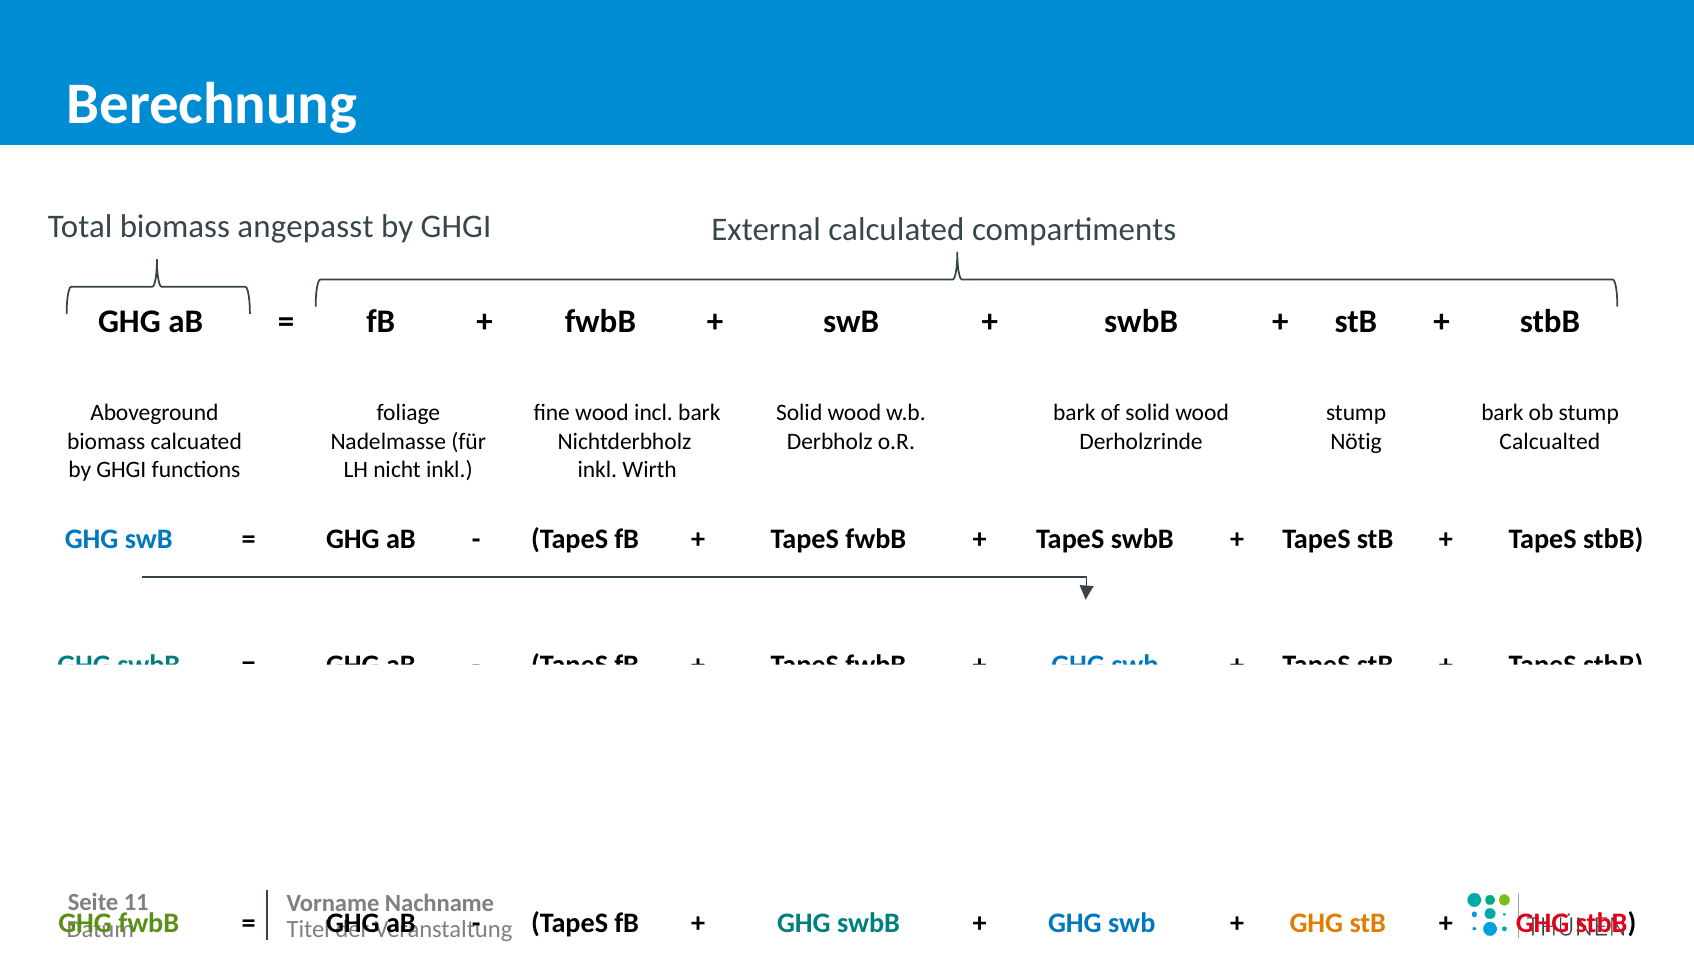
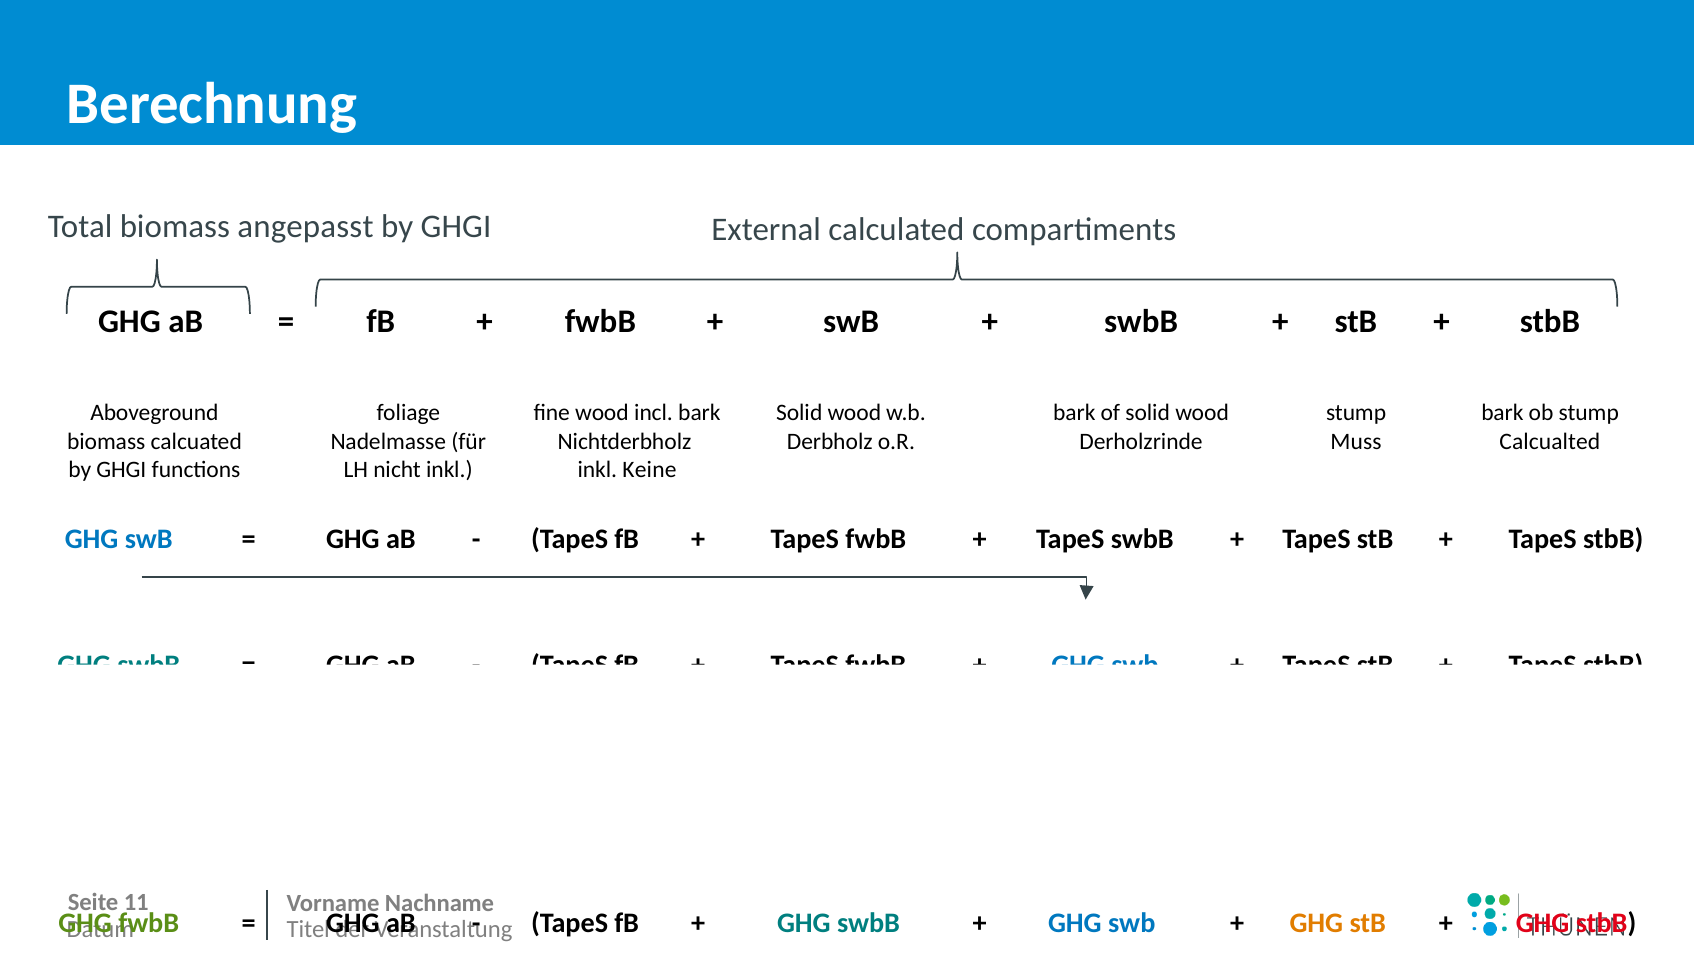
Nötig: Nötig -> Muss (1356, 441)
Wirth: Wirth -> Keine (649, 470)
